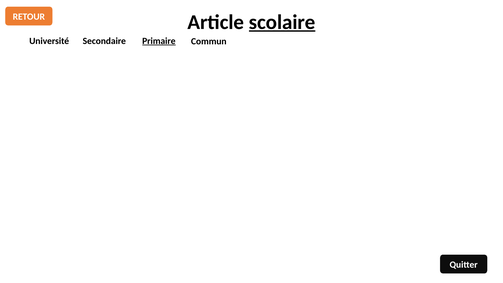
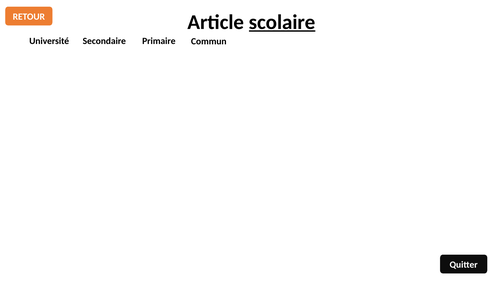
Primaire underline: present -> none (159, 41)
